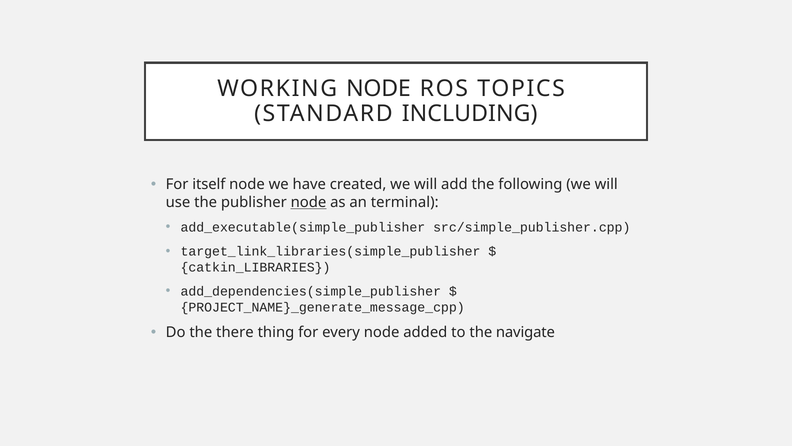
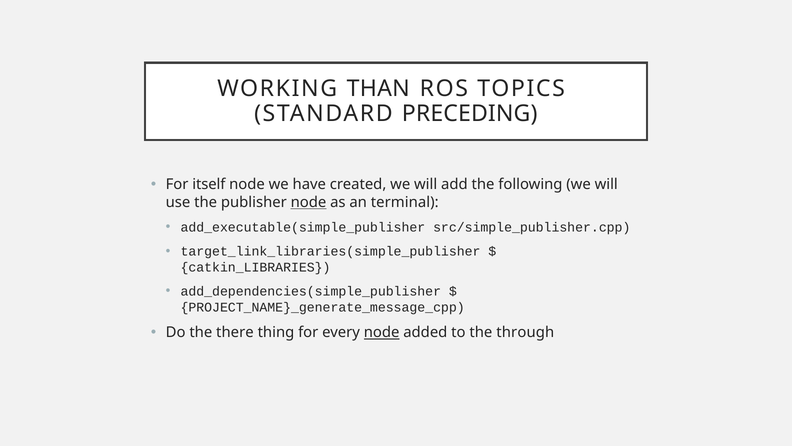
WORKING NODE: NODE -> THAN (378, 89)
INCLUDING: INCLUDING -> PRECEDING (470, 114)
node underline: none -> present (382, 332)
navigate: navigate -> through (525, 332)
